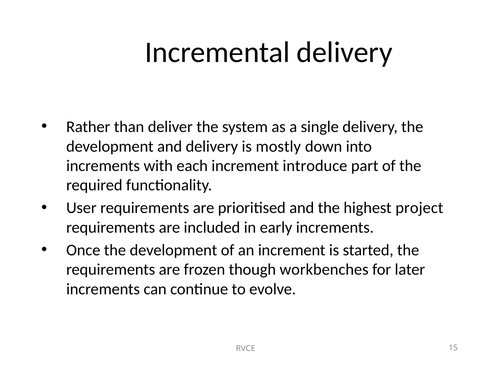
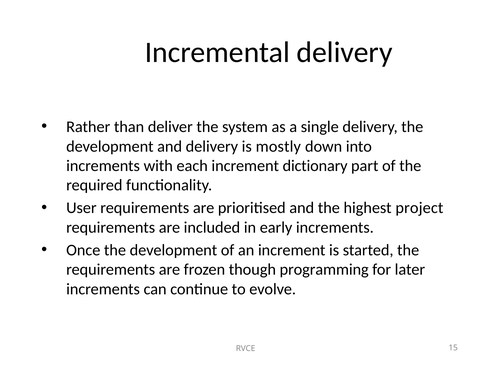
introduce: introduce -> dictionary (315, 166)
workbenches: workbenches -> programming (324, 270)
